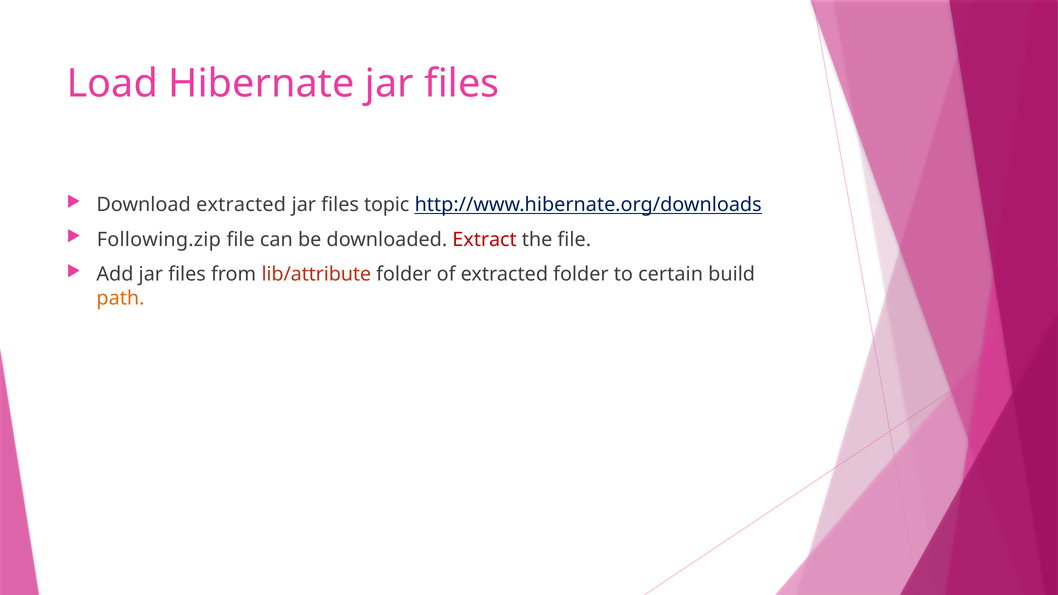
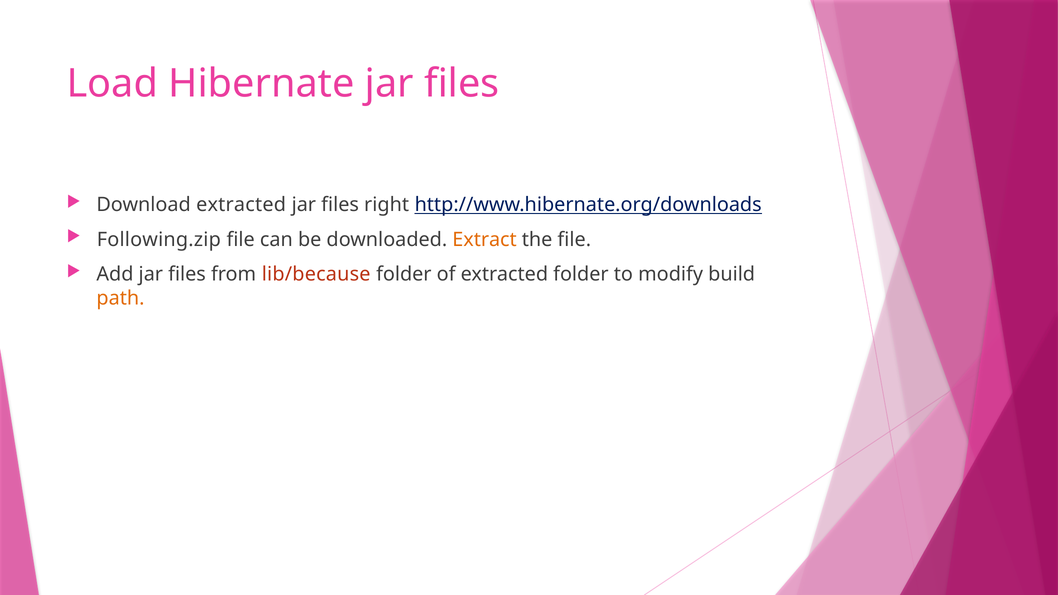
topic: topic -> right (387, 205)
Extract colour: red -> orange (485, 240)
lib/attribute: lib/attribute -> lib/because (316, 274)
certain: certain -> modify (671, 274)
